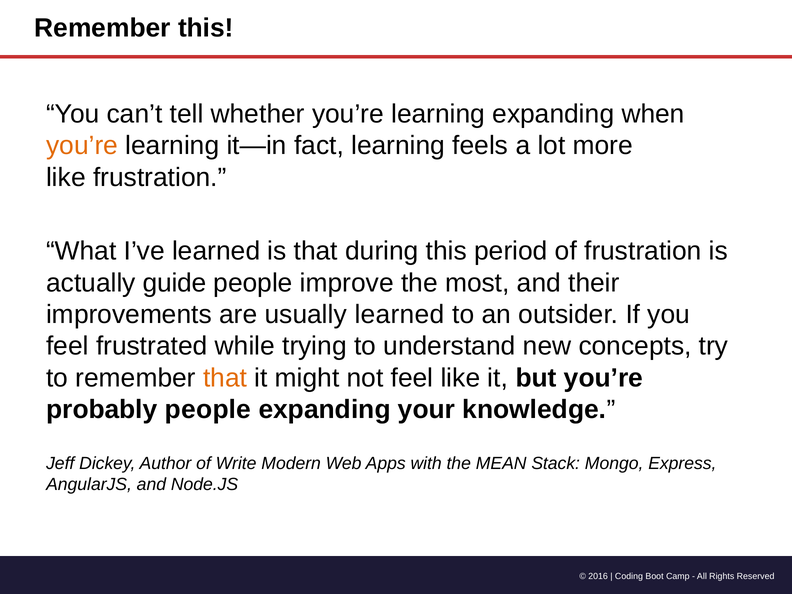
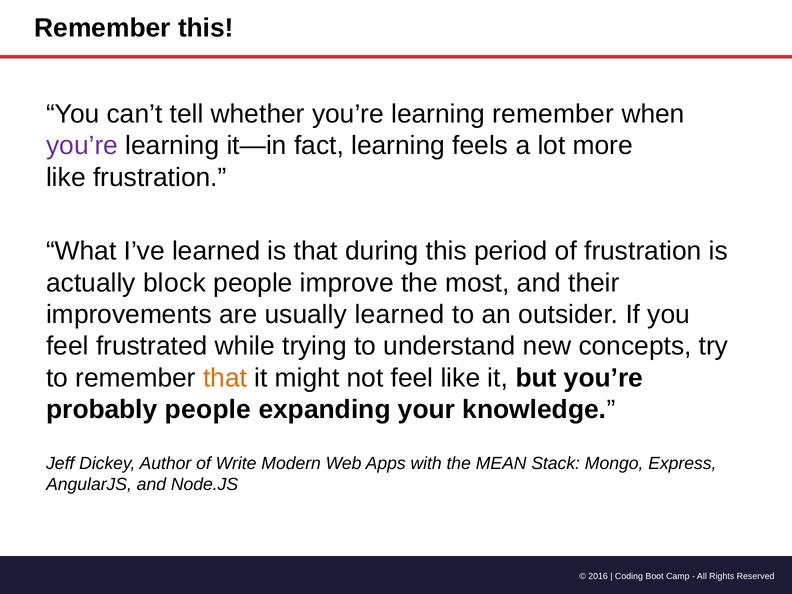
learning expanding: expanding -> remember (553, 114)
you’re colour: orange -> purple (82, 146)
guide: guide -> block (174, 283)
